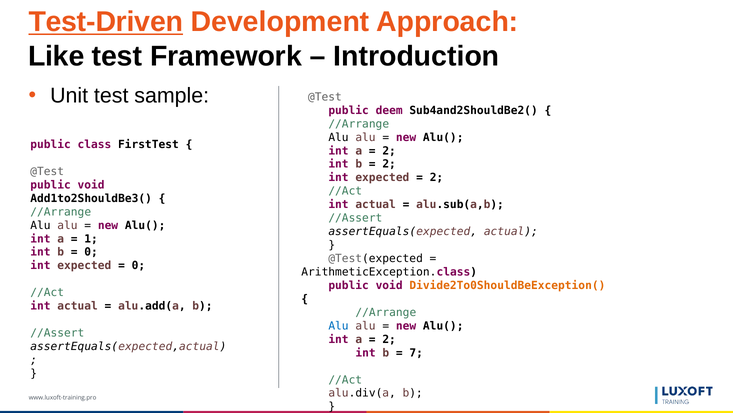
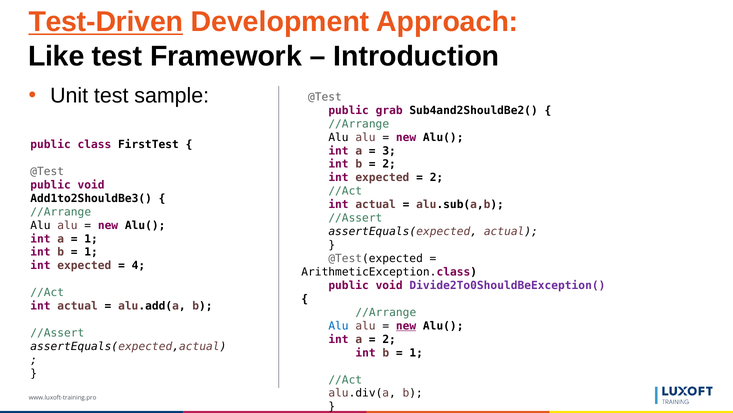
deem: deem -> grab (389, 110)
2: 2 -> 3 (389, 151)
0: 0 -> 1 (91, 252)
0: 0 -> 4 (138, 265)
Divide2To0ShouldBeException( colour: orange -> purple (507, 285)
new underline: none -> present (406, 325)
7: 7 -> 1 (416, 352)
